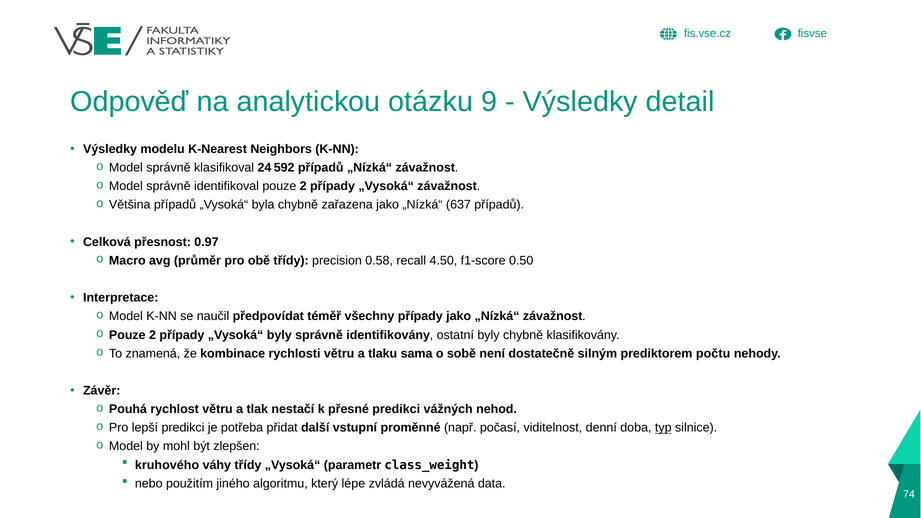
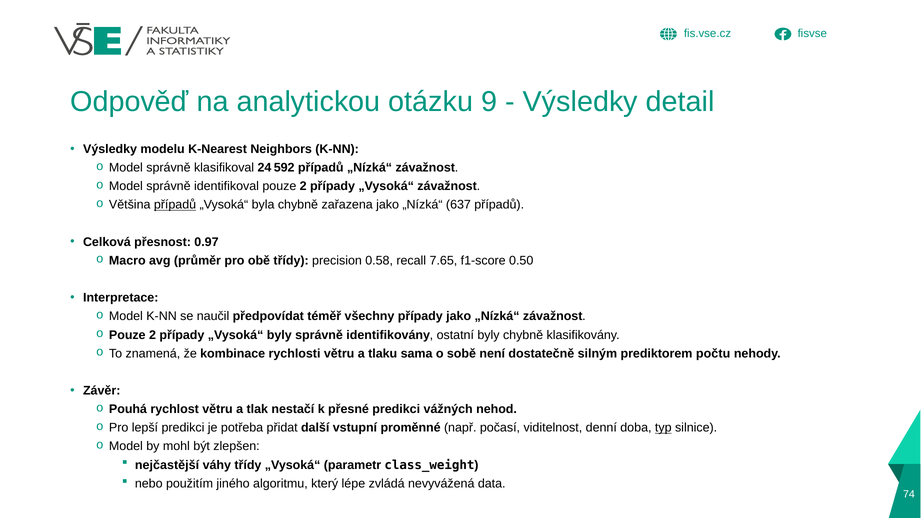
případů underline: none -> present (175, 205)
4.50: 4.50 -> 7.65 (443, 261)
kruhového: kruhového -> nejčastější (167, 465)
